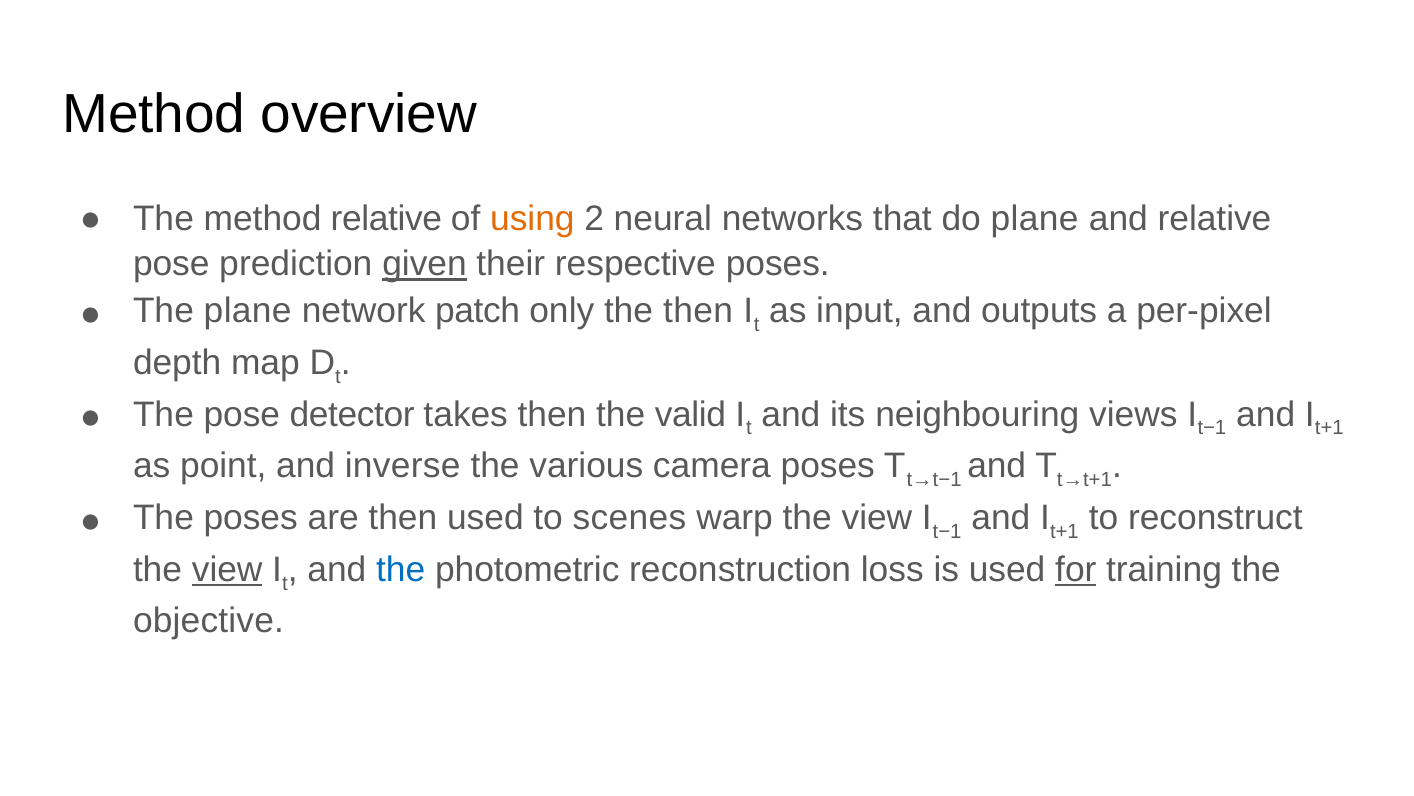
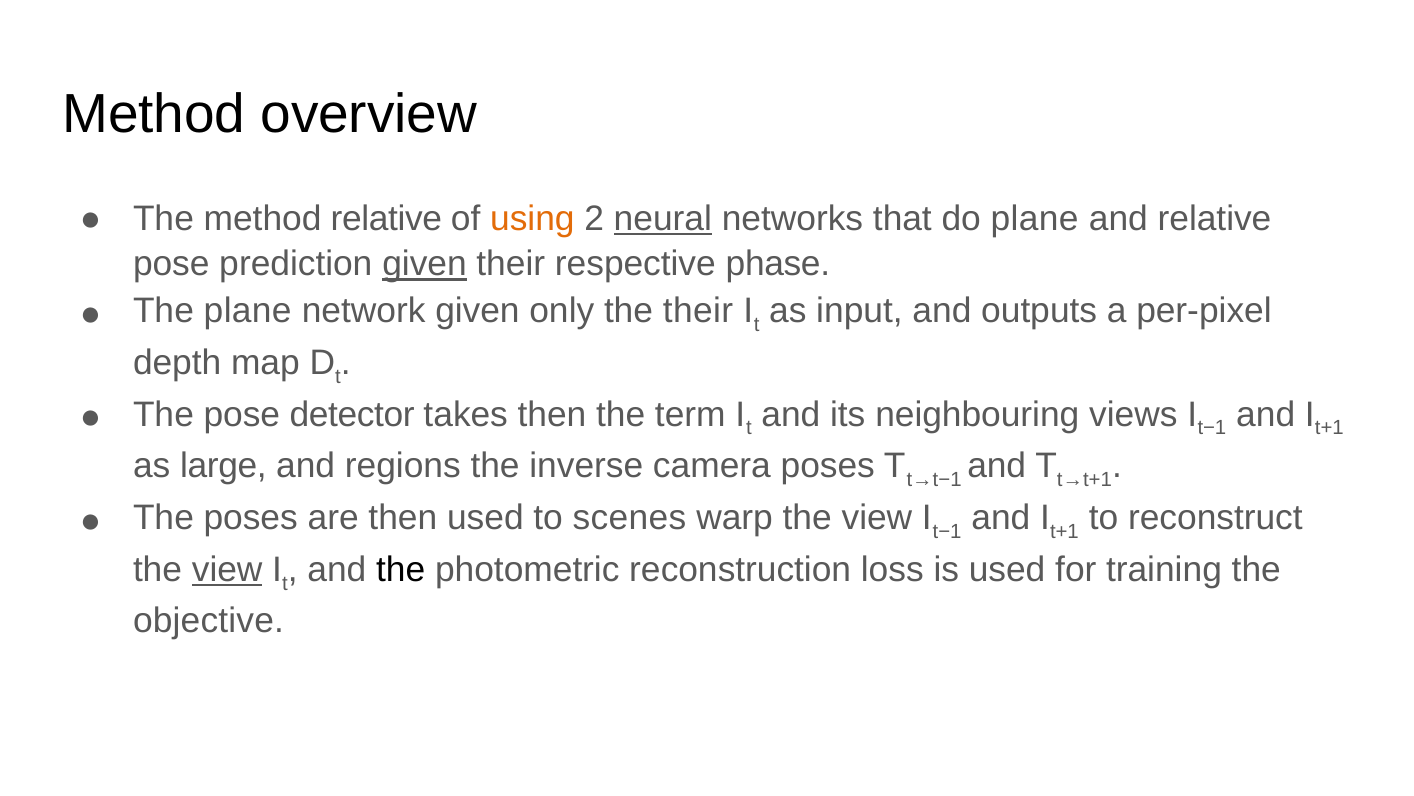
neural underline: none -> present (663, 219)
respective poses: poses -> phase (778, 264)
network patch: patch -> given (477, 310)
the then: then -> their (698, 310)
valid: valid -> term (690, 414)
point: point -> large (223, 466)
inverse: inverse -> regions (403, 466)
various: various -> inverse (586, 466)
the colour: blue -> black (401, 570)
for underline: present -> none (1076, 570)
